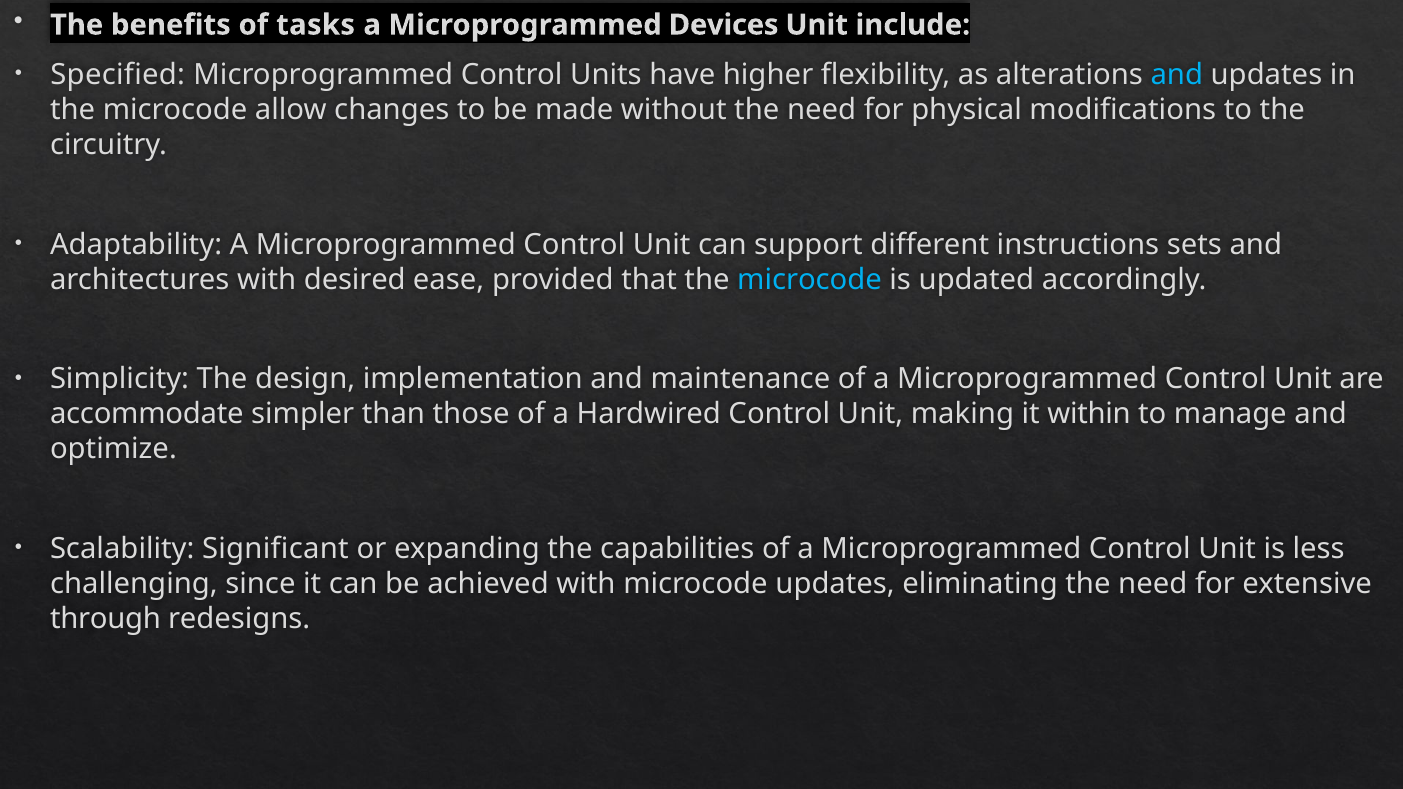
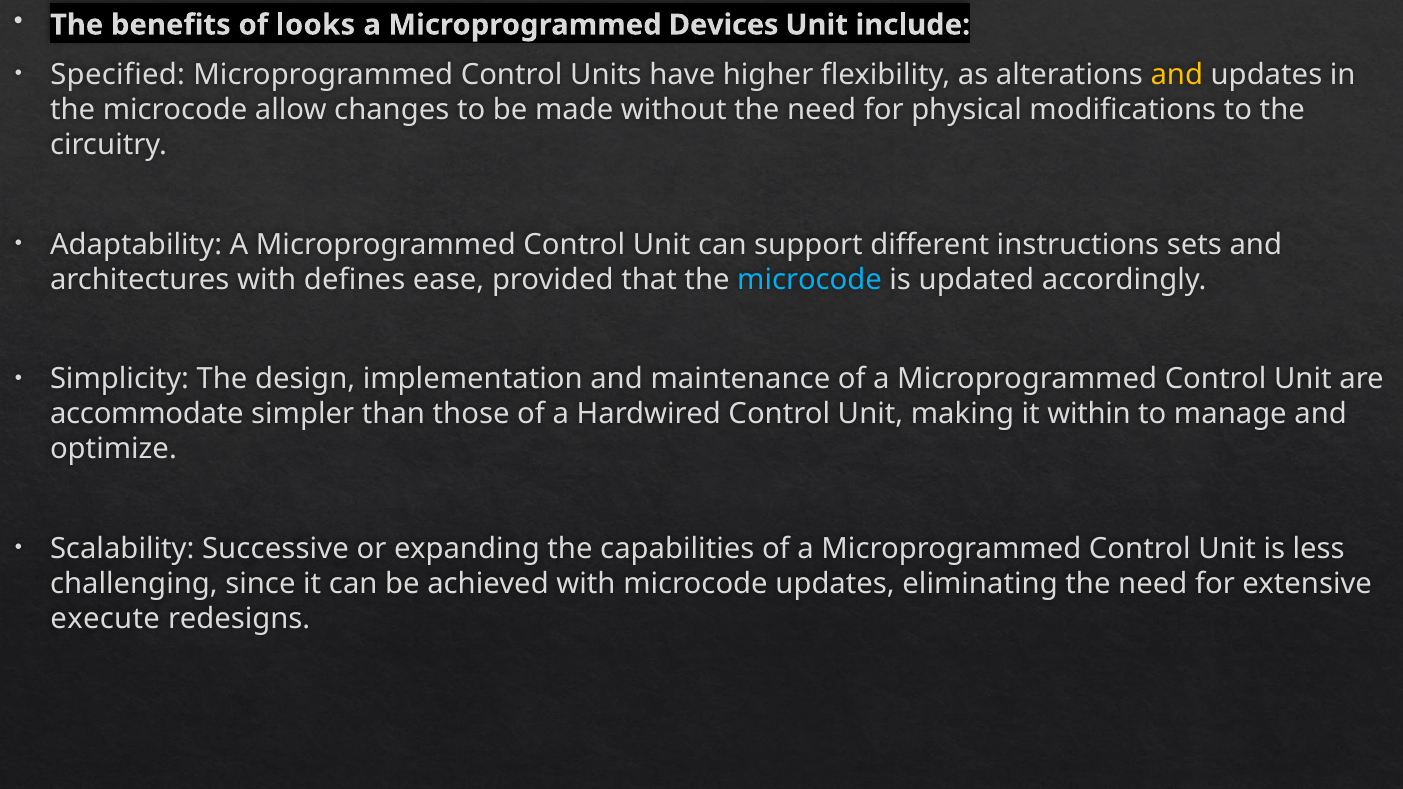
tasks: tasks -> looks (316, 25)
and colour: light blue -> yellow (1177, 75)
desired: desired -> defines (355, 280)
Significant: Significant -> Successive (275, 549)
through: through -> execute (105, 619)
